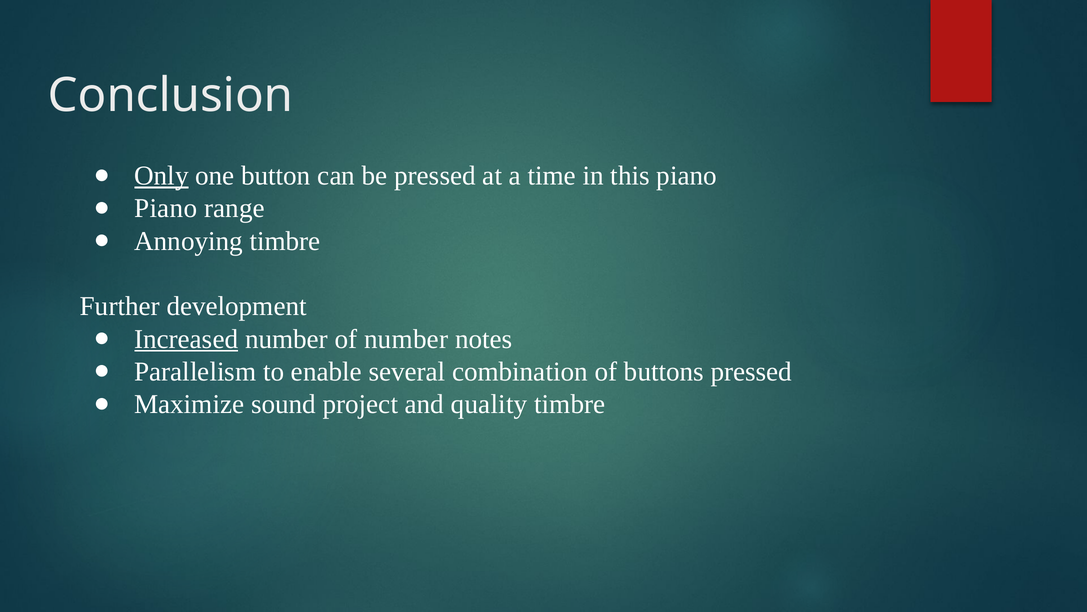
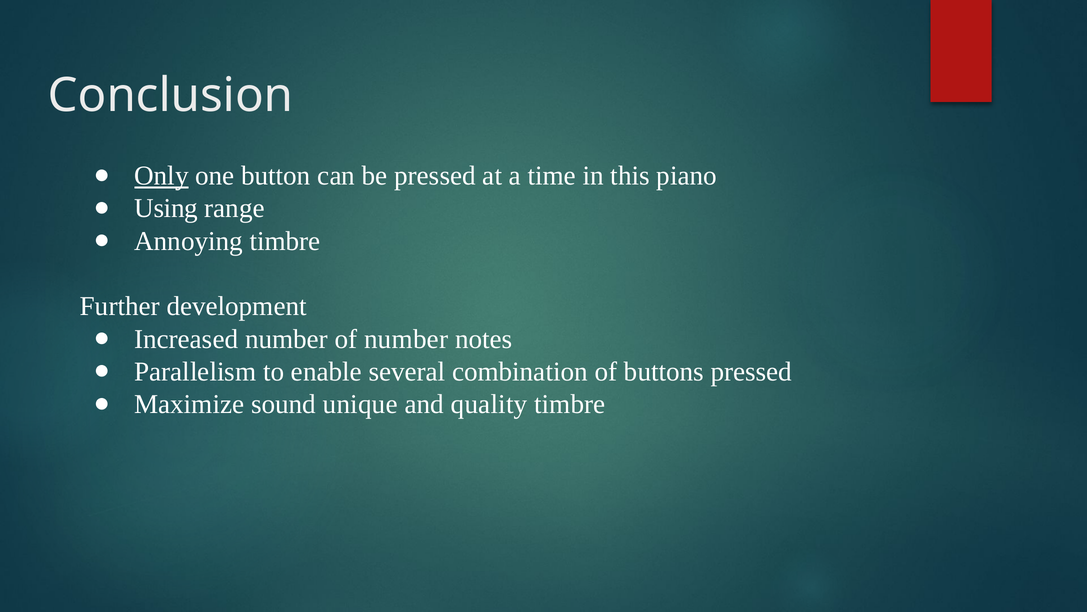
Piano: Piano -> Using (166, 208)
Increased underline: present -> none (186, 339)
project: project -> unique (360, 404)
